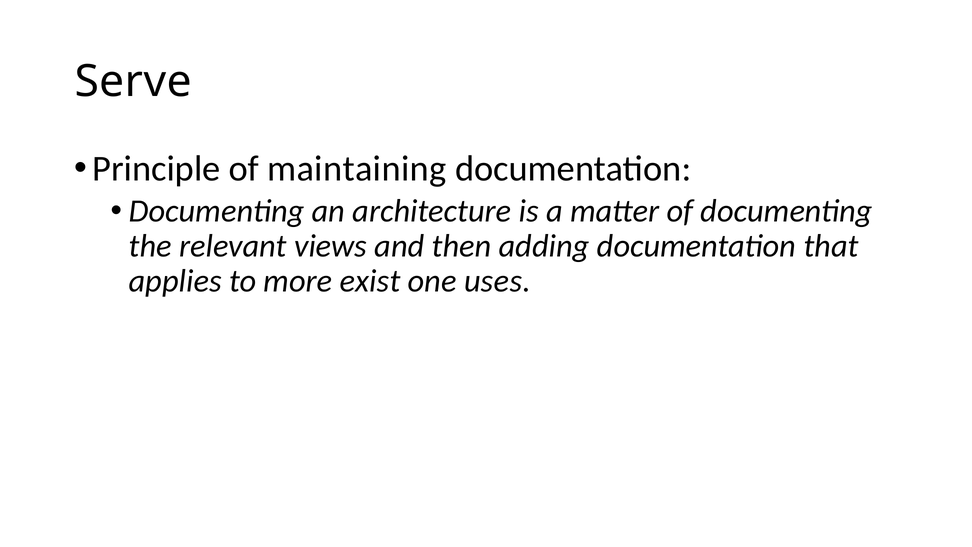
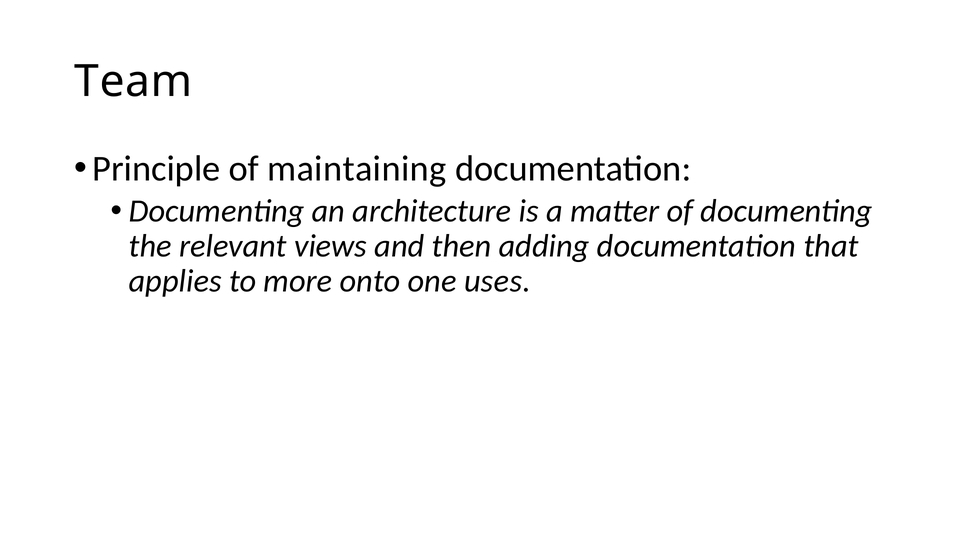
Serve: Serve -> Team (133, 82)
exist: exist -> onto (370, 281)
